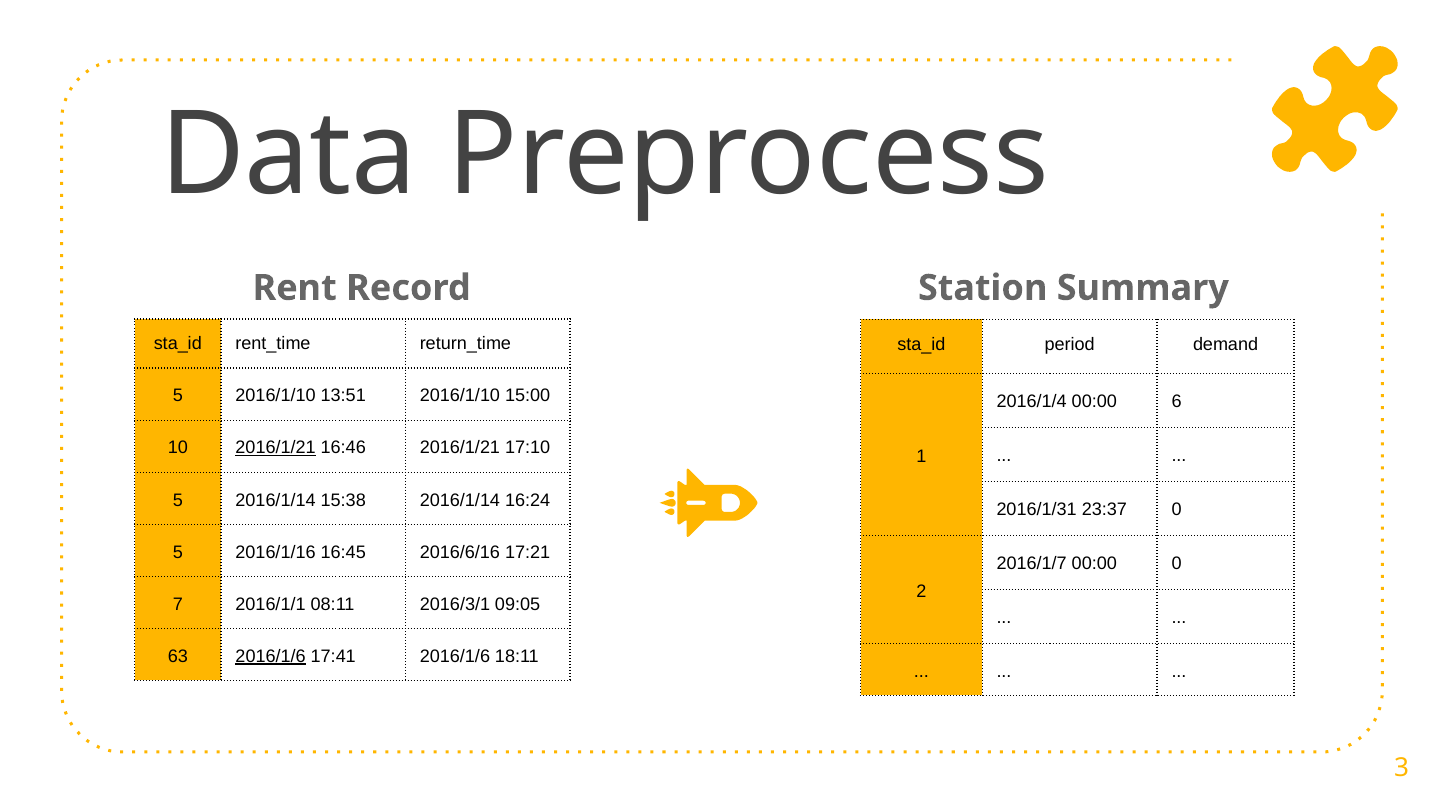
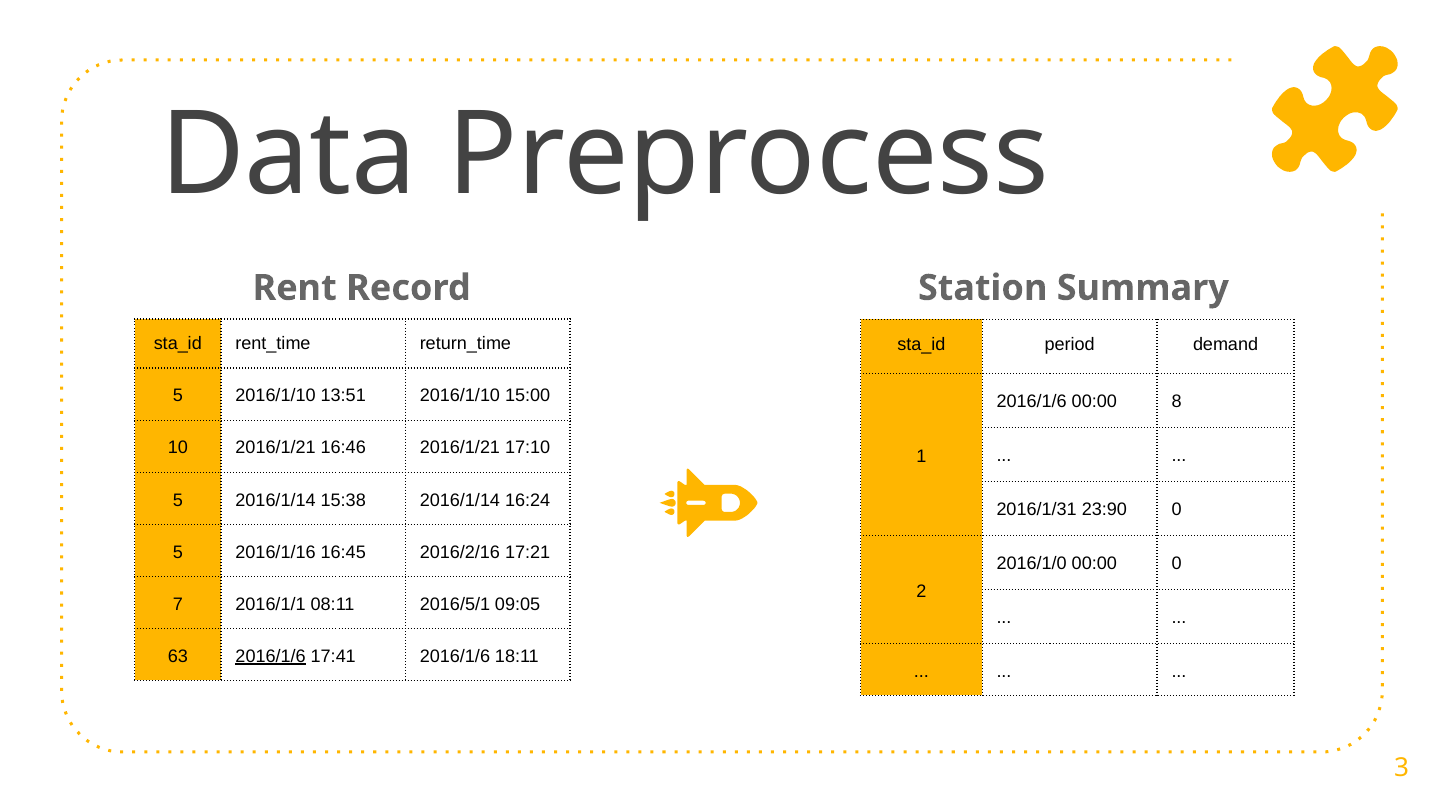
2016/1/4: 2016/1/4 -> 2016/1/6 (1032, 401)
6: 6 -> 8 (1177, 401)
2016/1/21 underline: present -> none (276, 448)
23:37: 23:37 -> 23:90 (1104, 509)
2016/6/16: 2016/6/16 -> 2016/2/16 (460, 552)
2016/1/7: 2016/1/7 -> 2016/1/0 (1032, 563)
2016/3/1: 2016/3/1 -> 2016/5/1 (455, 604)
